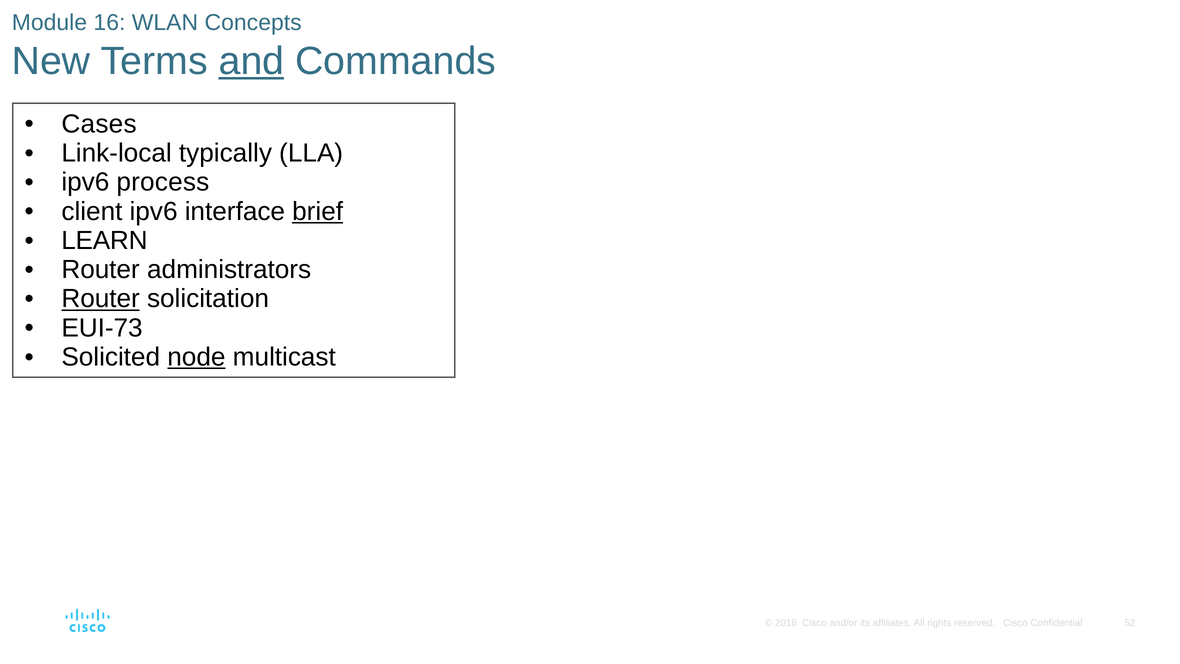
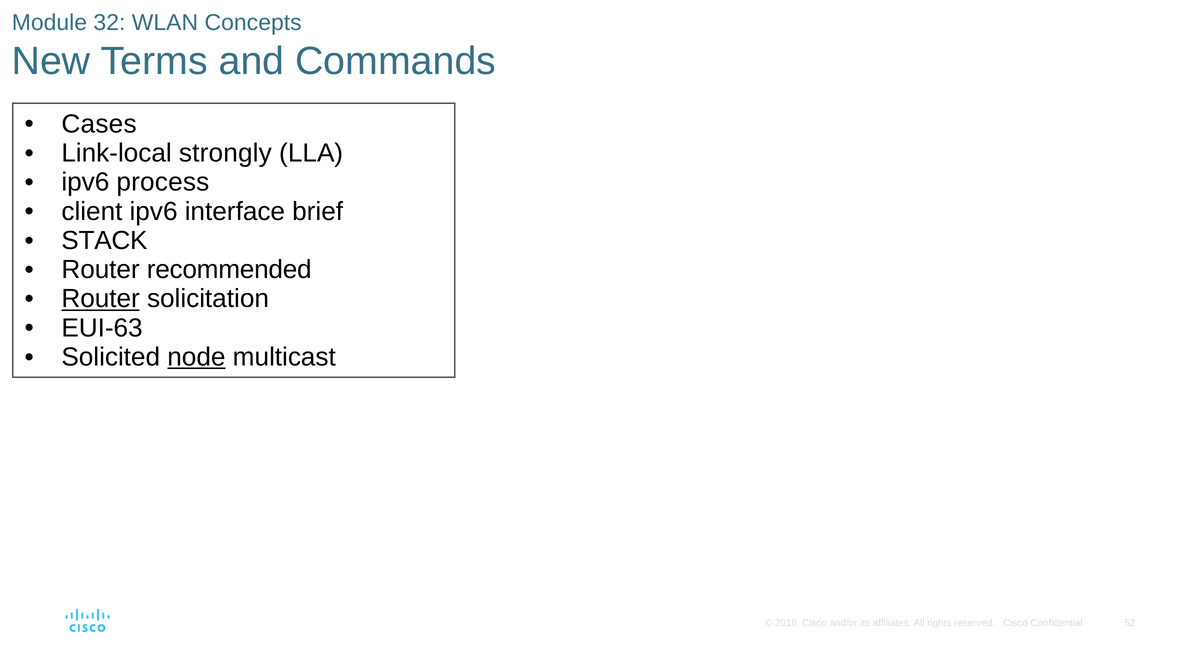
16: 16 -> 32 (109, 23)
and underline: present -> none (251, 61)
typically: typically -> strongly (225, 153)
brief underline: present -> none (318, 211)
LEARN: LEARN -> STACK (104, 240)
administrators: administrators -> recommended (229, 270)
EUI-73: EUI-73 -> EUI-63 (102, 328)
